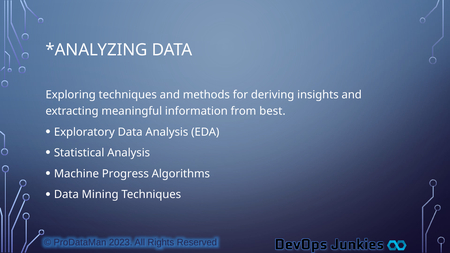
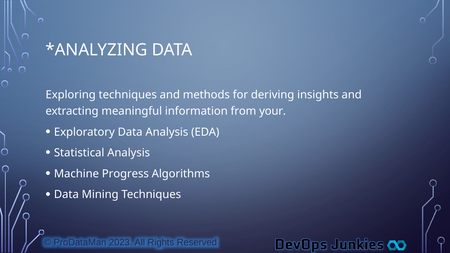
best: best -> your (273, 111)
